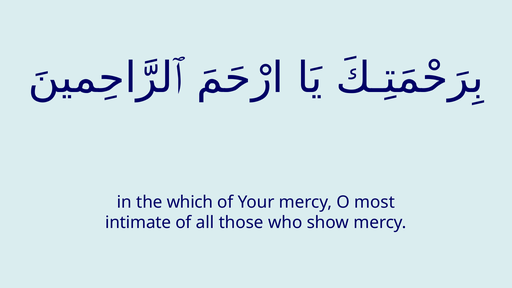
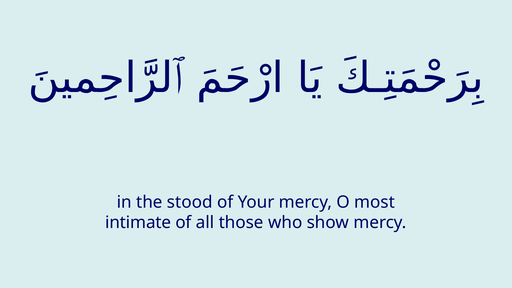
which: which -> stood (190, 202)
